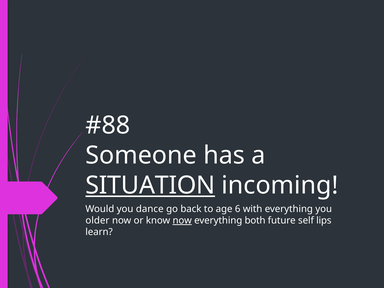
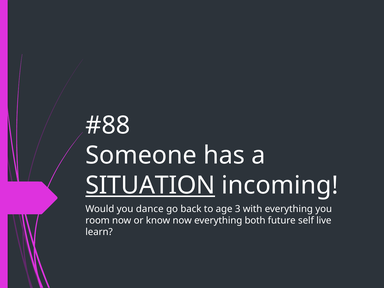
6: 6 -> 3 (238, 209)
older: older -> room (98, 221)
now underline: present -> none (182, 221)
lips: lips -> live (324, 221)
